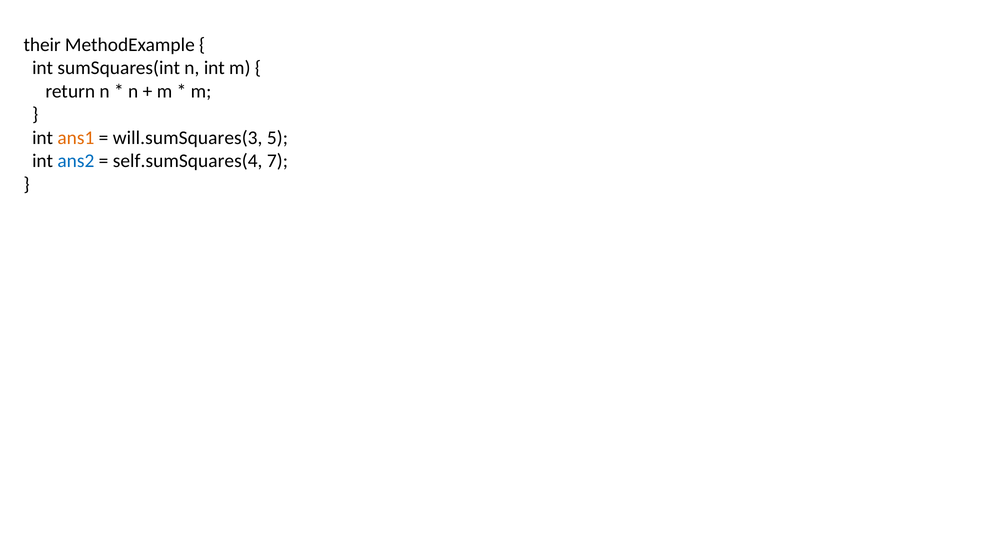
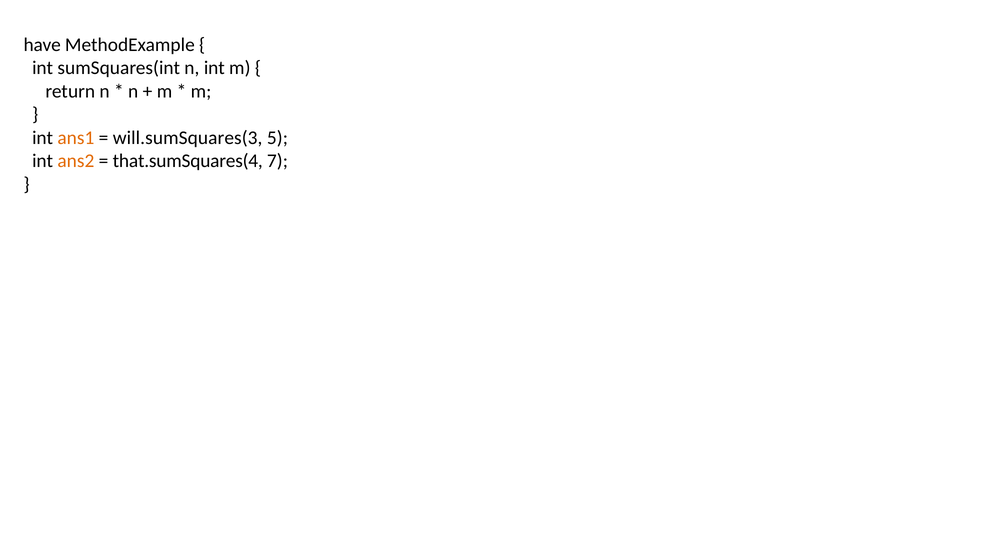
their: their -> have (42, 45)
ans2 colour: blue -> orange (76, 161)
self.sumSquares(4: self.sumSquares(4 -> that.sumSquares(4 (188, 161)
